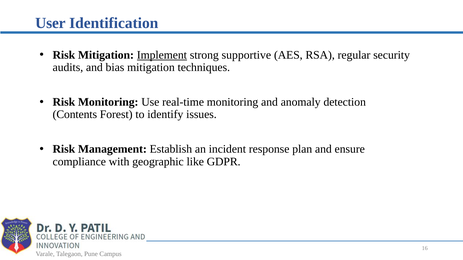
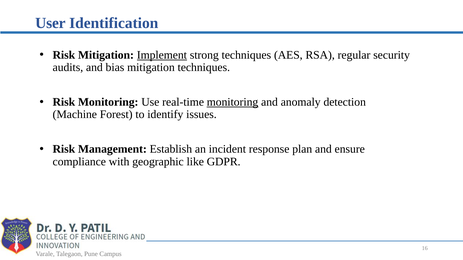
strong supportive: supportive -> techniques (246, 55)
monitoring underline: none -> present (233, 102)
Contents: Contents -> Machine (75, 115)
